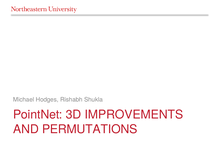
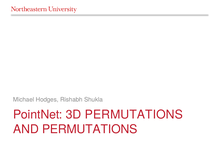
3D IMPROVEMENTS: IMPROVEMENTS -> PERMUTATIONS (134, 115)
